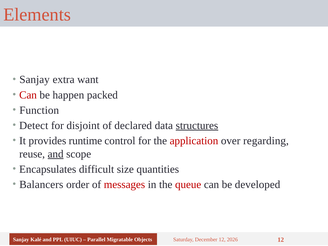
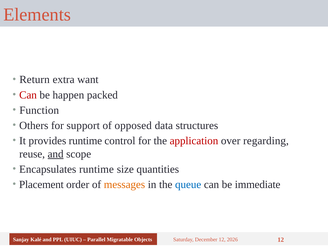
Sanjay: Sanjay -> Return (35, 80)
Detect: Detect -> Others (34, 125)
disjoint: disjoint -> support (83, 125)
declared: declared -> opposed (133, 125)
structures underline: present -> none (197, 125)
Encapsulates difficult: difficult -> runtime (96, 169)
Balancers: Balancers -> Placement (41, 185)
messages colour: red -> orange (124, 185)
queue colour: red -> blue (188, 185)
developed: developed -> immediate (258, 185)
